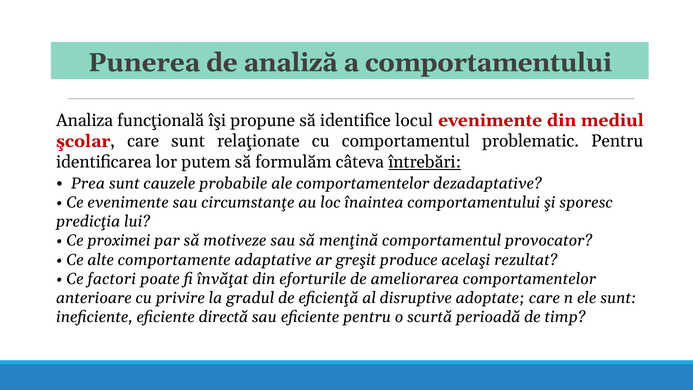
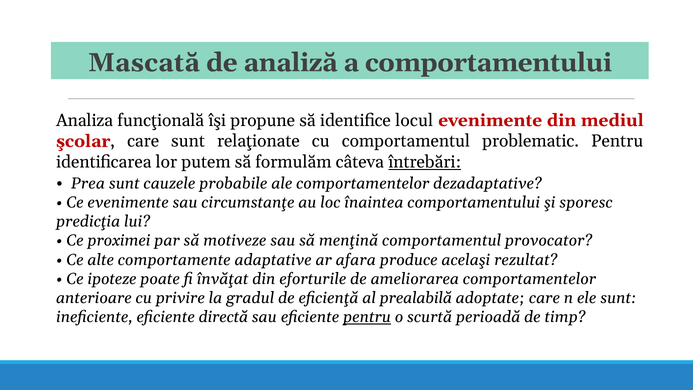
Punerea: Punerea -> Mascată (144, 63)
greşit: greşit -> afara (356, 260)
factori: factori -> ipoteze (112, 279)
disruptive: disruptive -> prealabilă (416, 298)
pentru underline: none -> present (367, 317)
